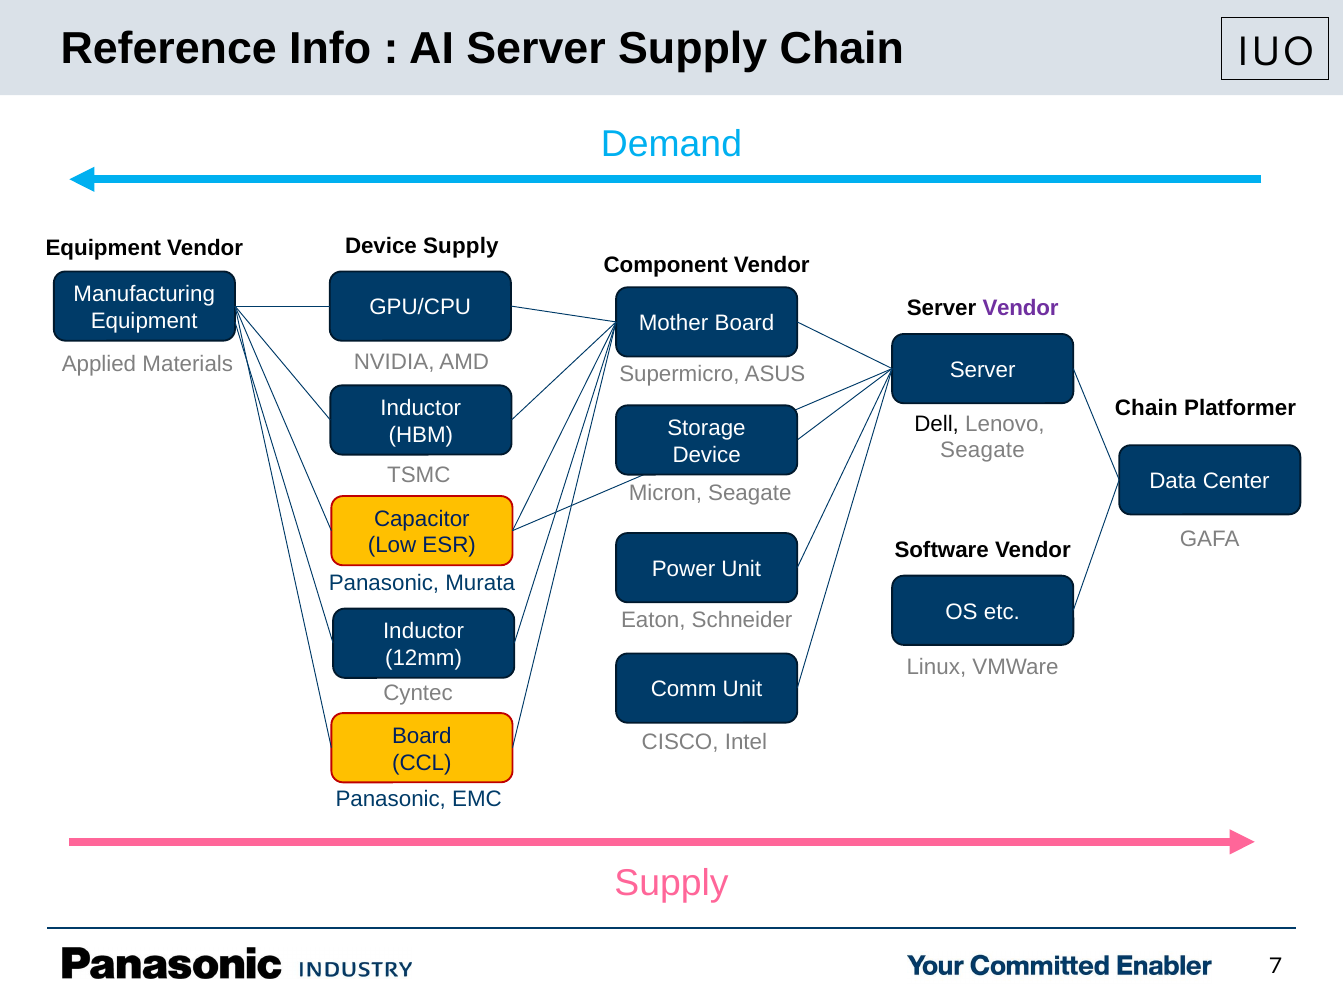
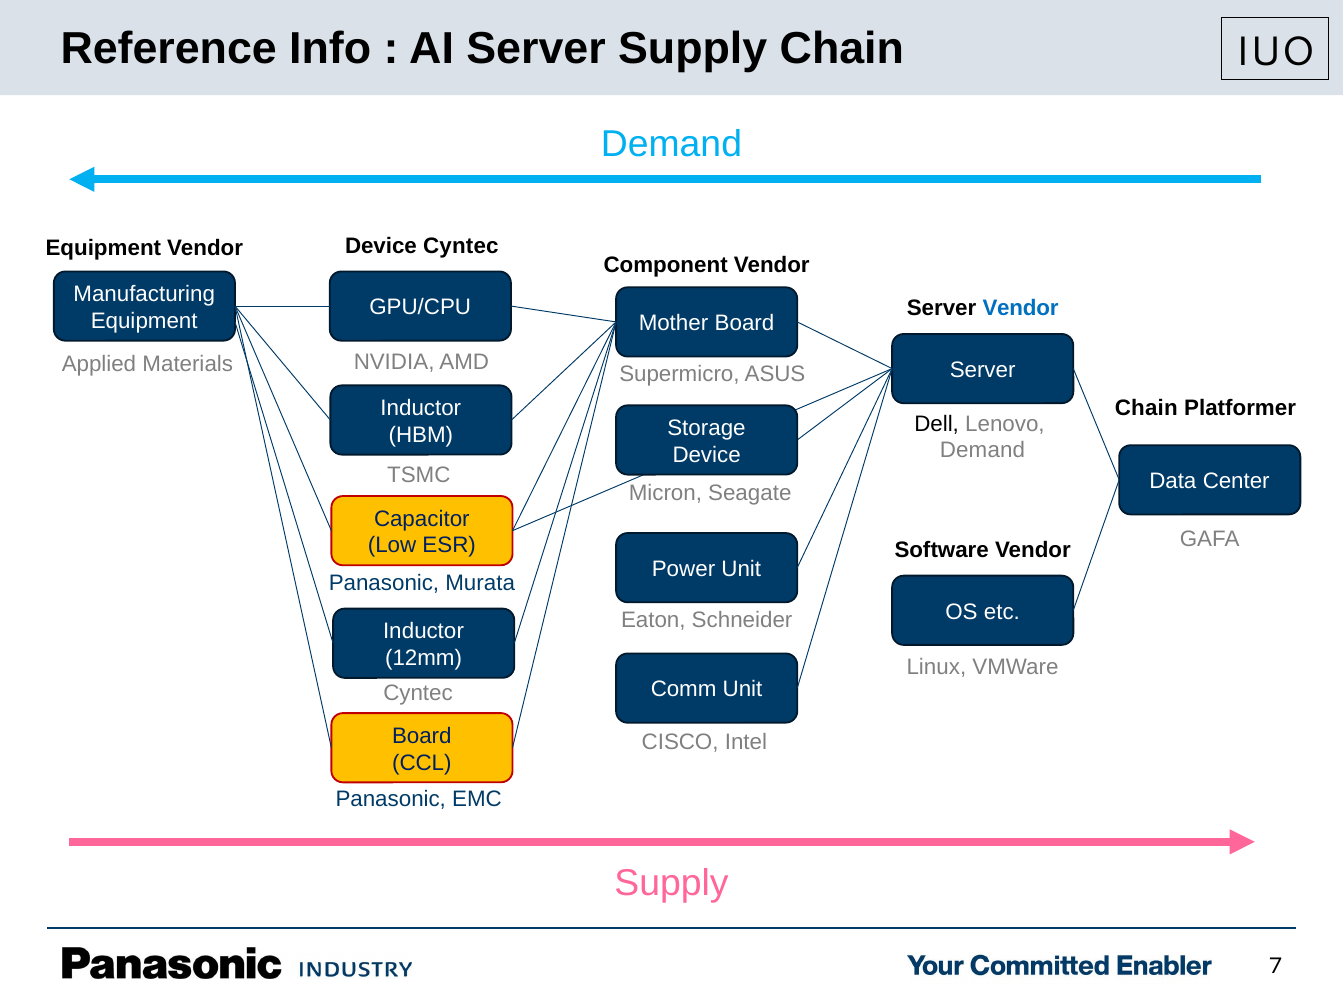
Device Supply: Supply -> Cyntec (461, 246)
Vendor colour: purple -> blue (1021, 308)
Seagate: Seagate -> Demand (982, 451)
